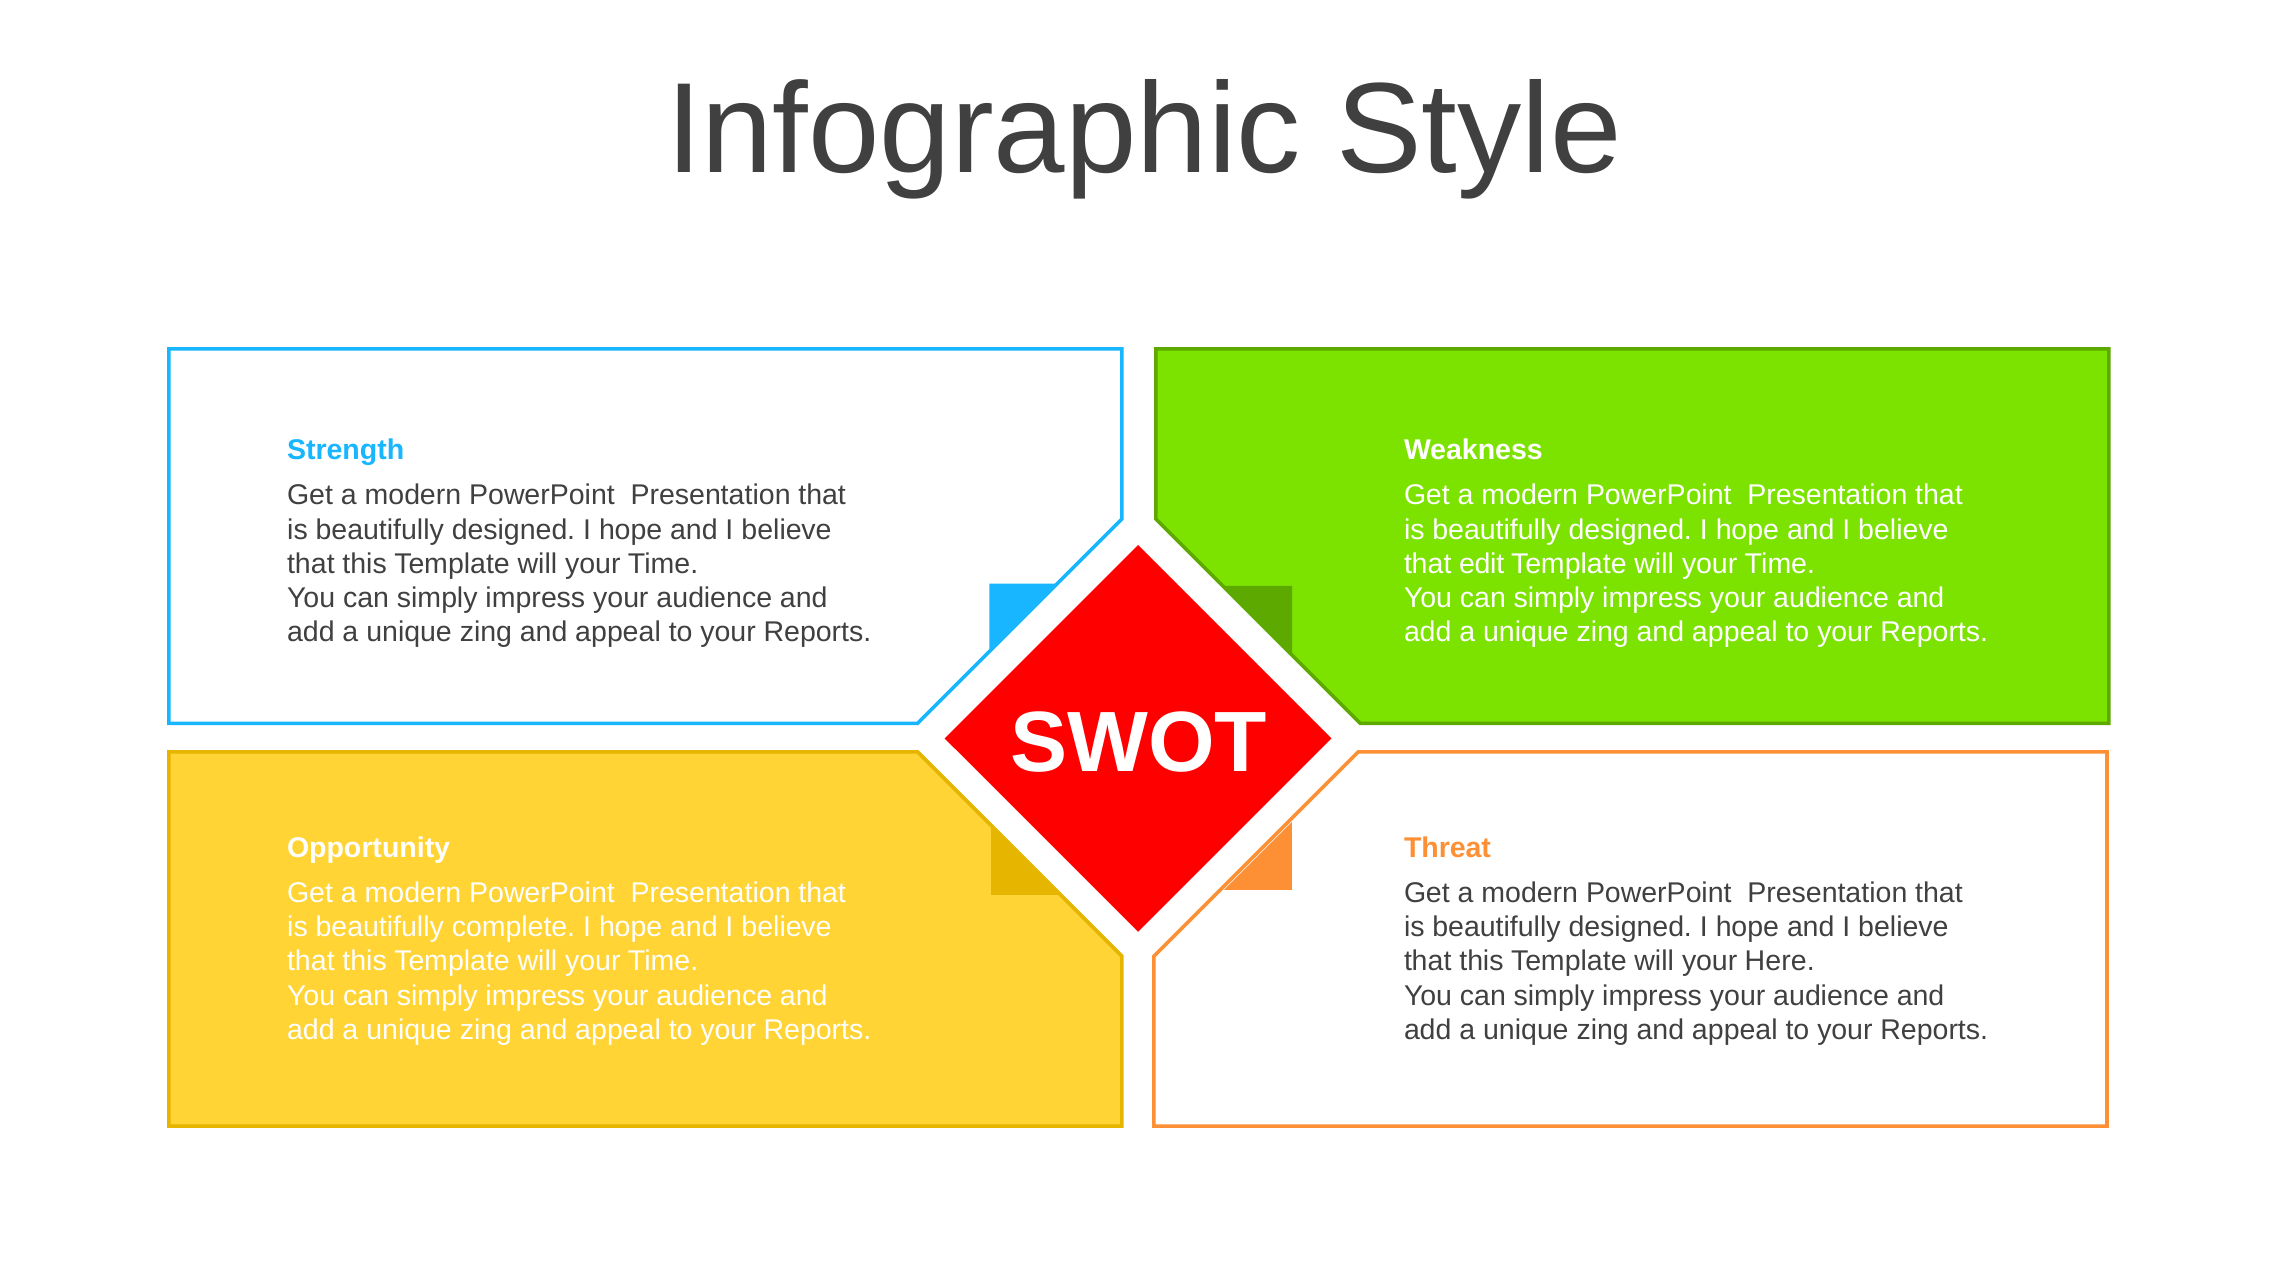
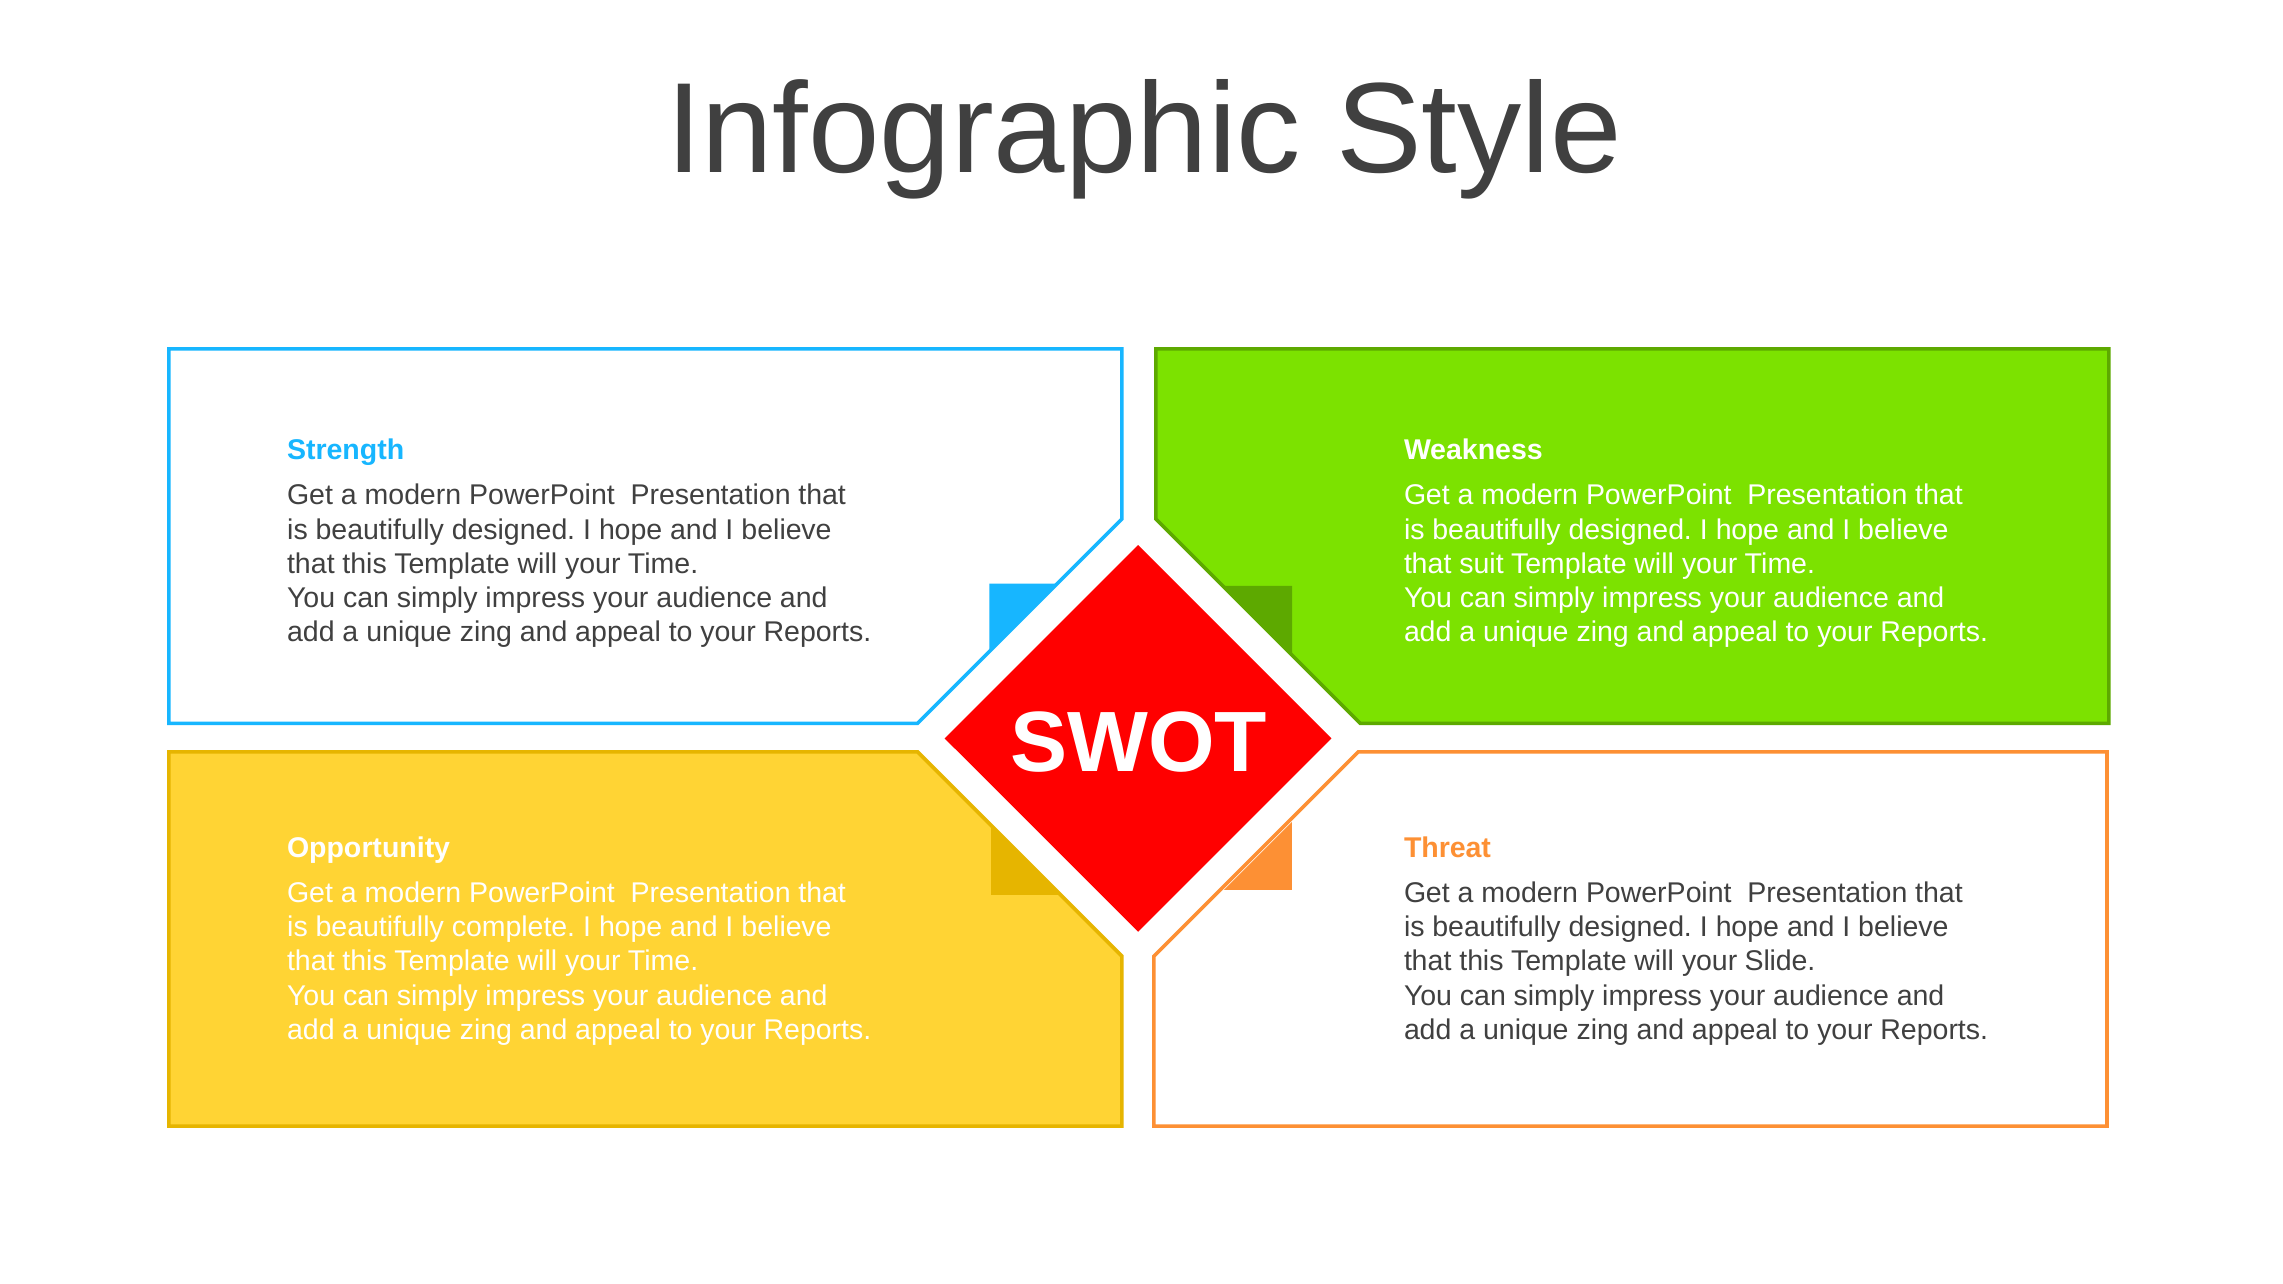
edit: edit -> suit (1481, 564)
Here: Here -> Slide (1780, 962)
